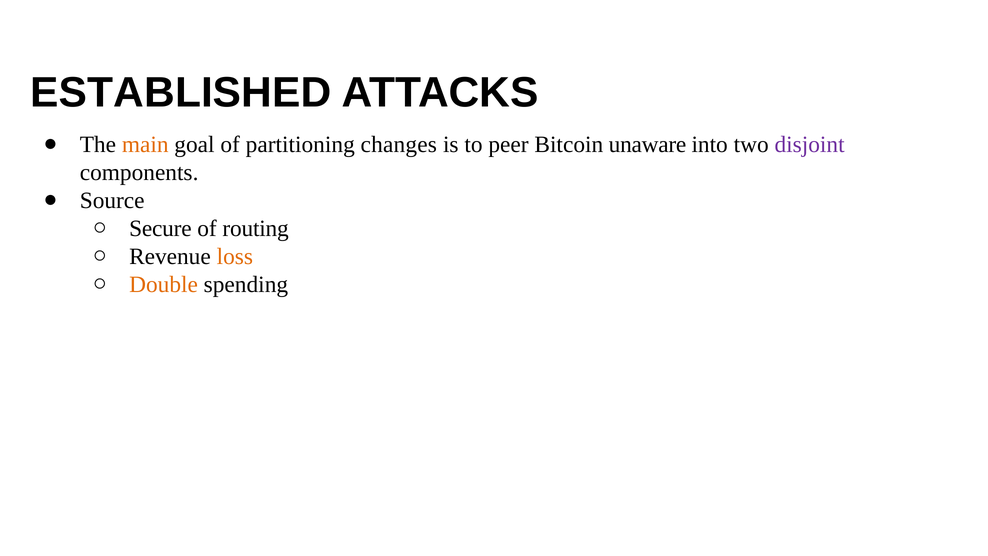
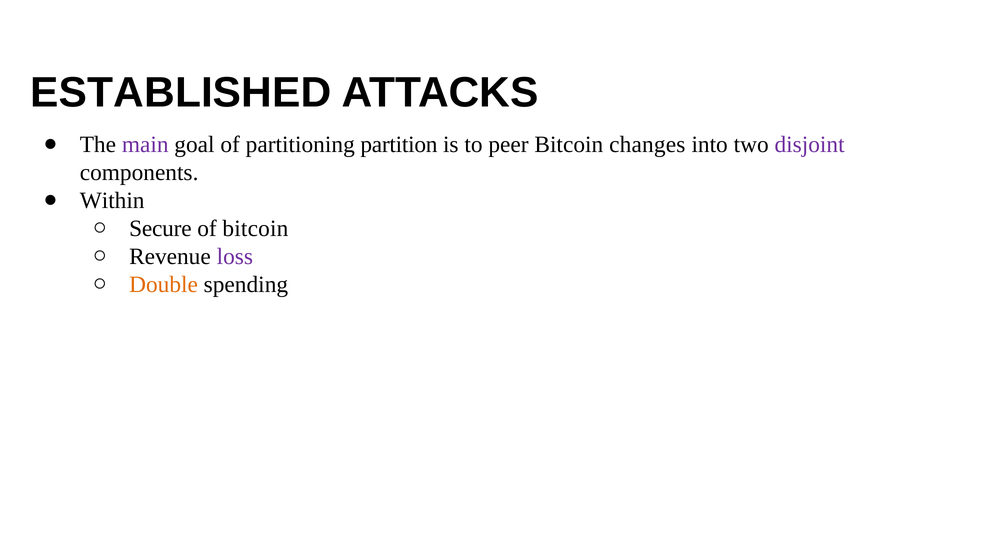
main colour: orange -> purple (145, 144)
changes: changes -> partition (399, 144)
unaware: unaware -> changes (647, 144)
Source: Source -> Within (112, 200)
of routing: routing -> bitcoin (255, 229)
loss colour: orange -> purple (235, 257)
